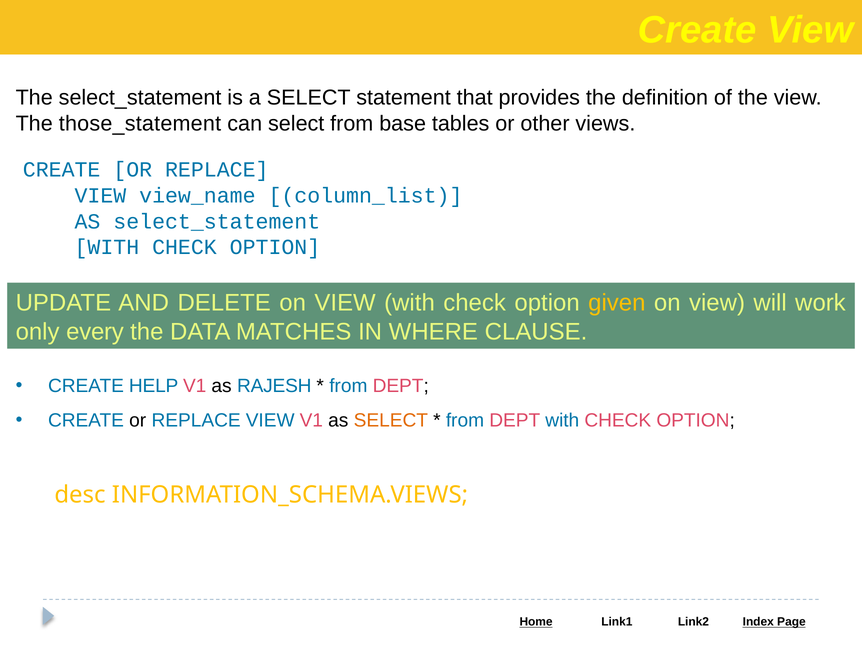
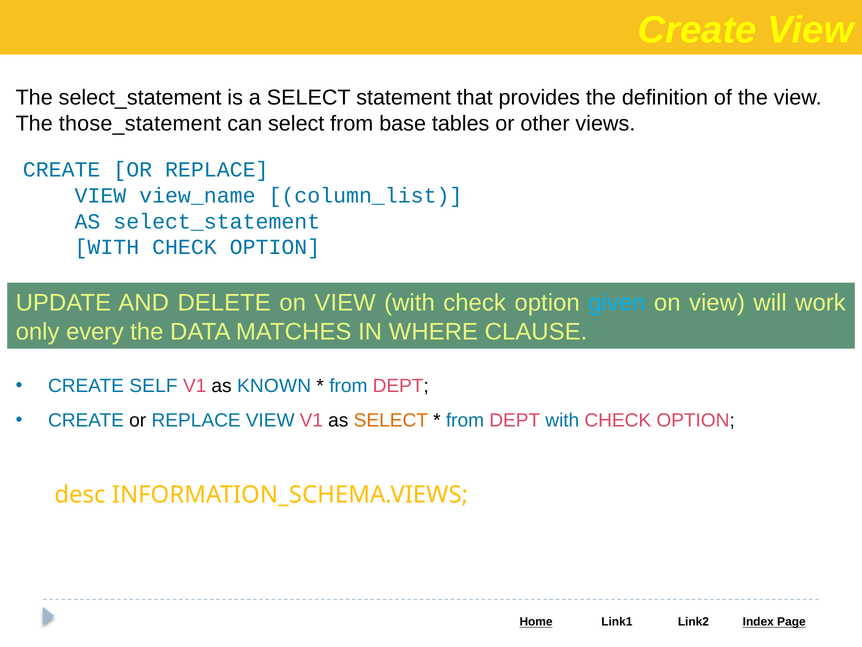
given colour: yellow -> light blue (617, 303)
HELP: HELP -> SELF (153, 386)
RAJESH: RAJESH -> KNOWN (274, 386)
